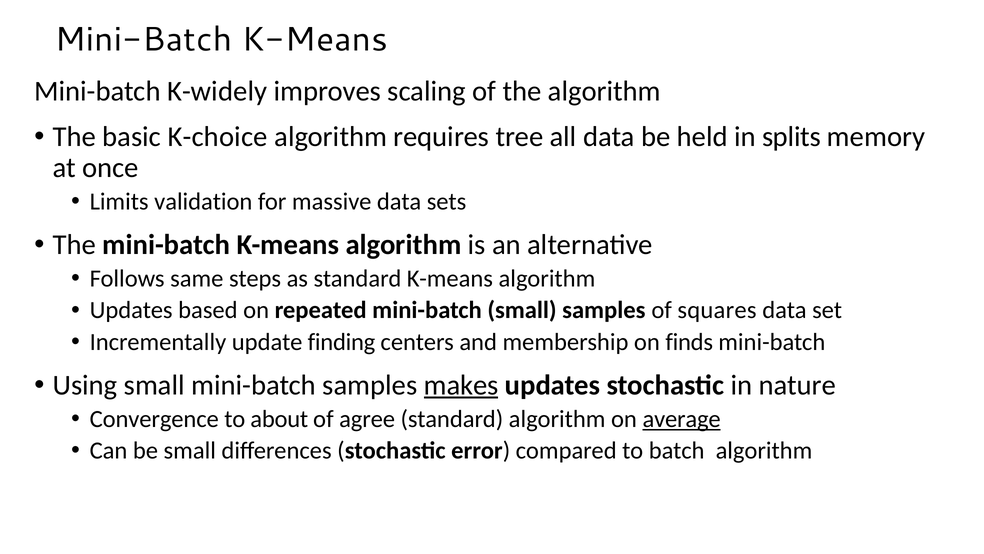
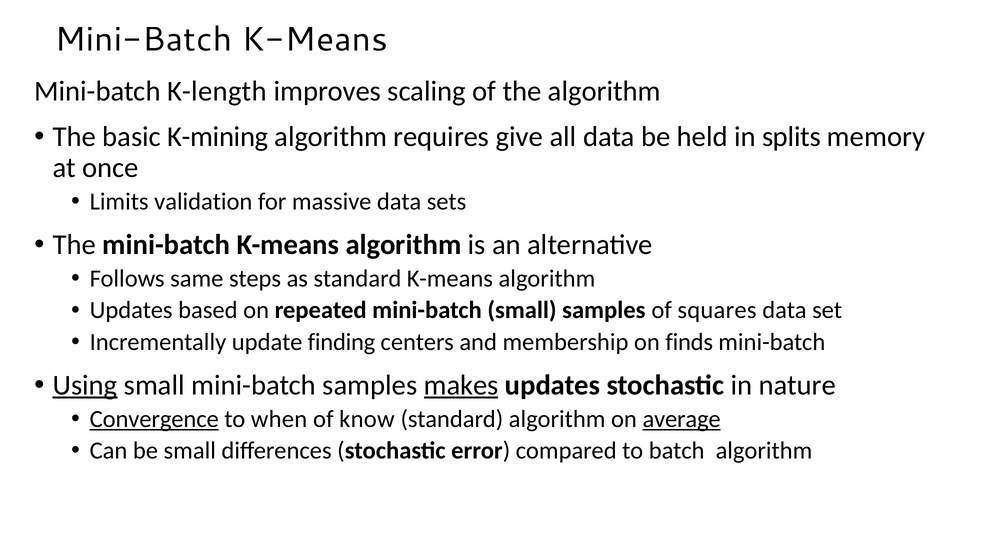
K-widely: K-widely -> K-length (217, 91)
K-choice: K-choice -> K-mining (218, 137)
tree: tree -> give (519, 137)
Using underline: none -> present (85, 385)
Convergence underline: none -> present (154, 419)
about: about -> when (279, 419)
agree: agree -> know (367, 419)
